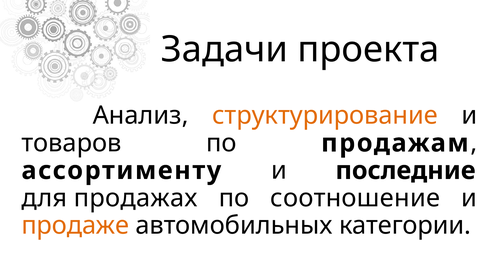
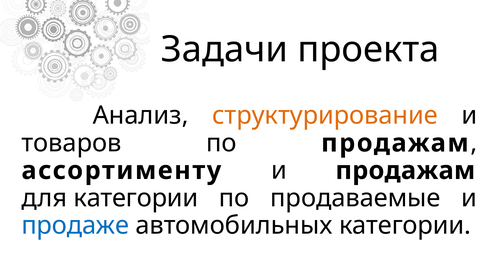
и последние: последние -> продажам (405, 171)
для продажах: продажах -> категории (136, 198)
соотношение: соотношение -> продаваемые (355, 198)
продаже colour: orange -> blue (75, 226)
